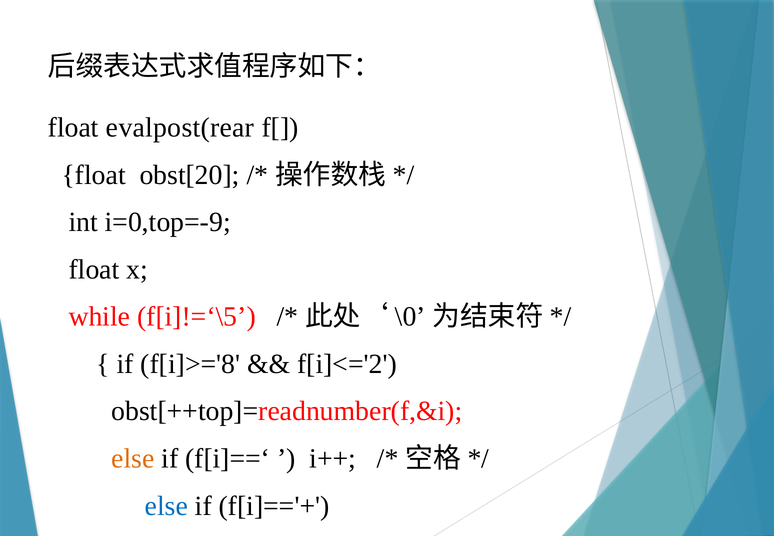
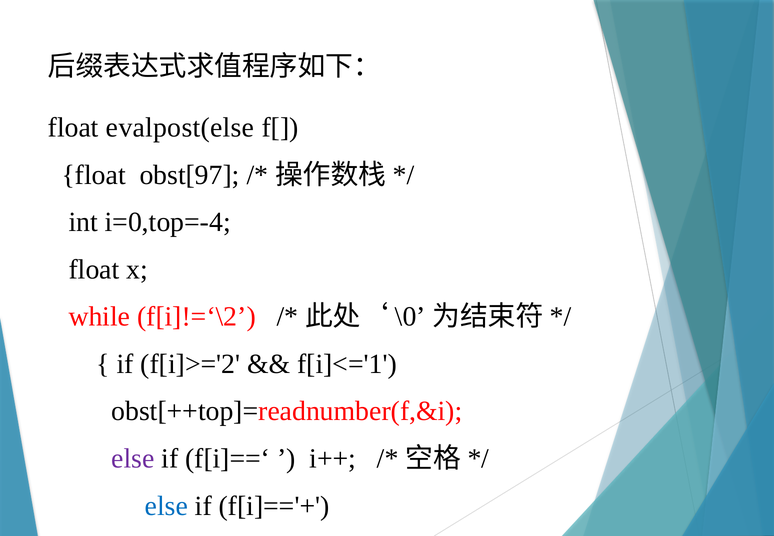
evalpost(rear: evalpost(rear -> evalpost(else (180, 128)
obst[20: obst[20 -> obst[97 (190, 175)
i=0,top=-9: i=0,top=-9 -> i=0,top=-4 (168, 222)
f[i]!=‘\5: f[i]!=‘\5 -> f[i]!=‘\2 (196, 317)
f[i]>='8: f[i]>='8 -> f[i]>='2 (190, 364)
f[i]<='2: f[i]<='2 -> f[i]<='1 (347, 364)
else colour: orange -> purple (133, 458)
